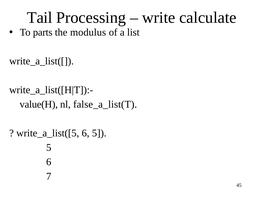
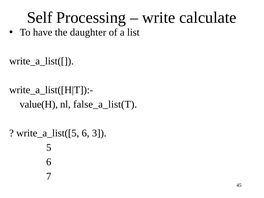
Tail: Tail -> Self (40, 18)
parts: parts -> have (43, 32)
modulus: modulus -> daughter (88, 32)
6 5: 5 -> 3 (99, 133)
